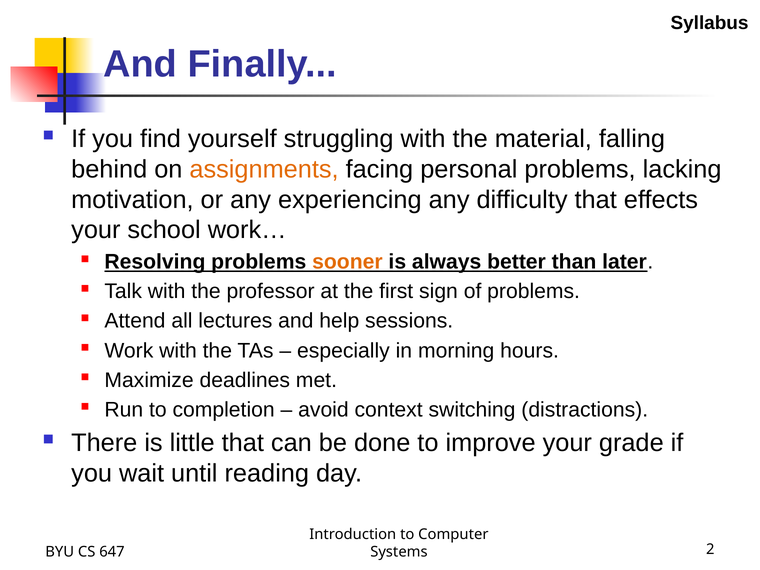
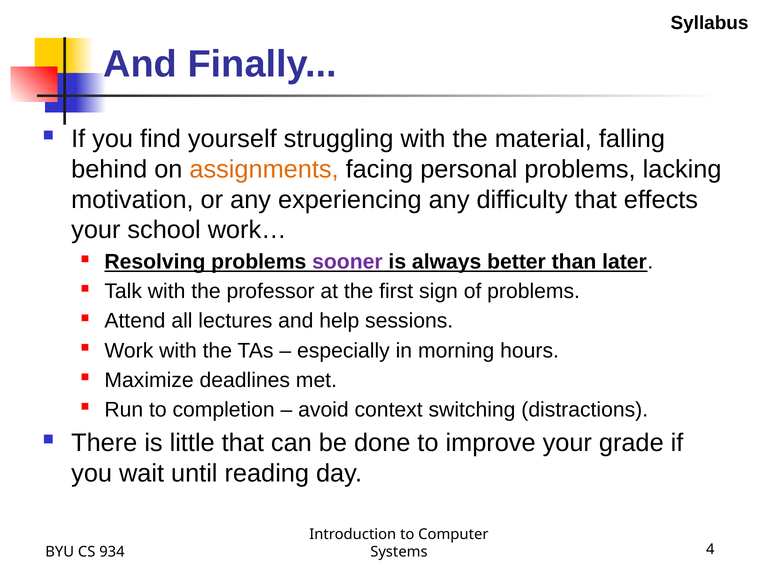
sooner colour: orange -> purple (347, 262)
647: 647 -> 934 (112, 552)
2: 2 -> 4 (710, 550)
